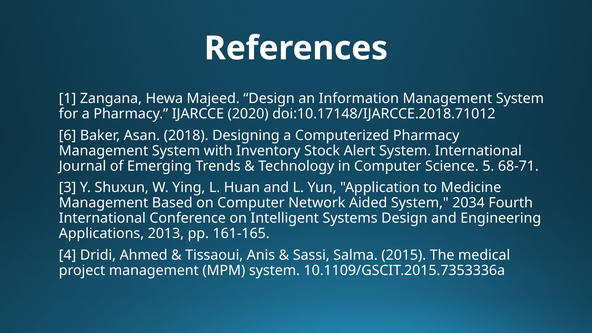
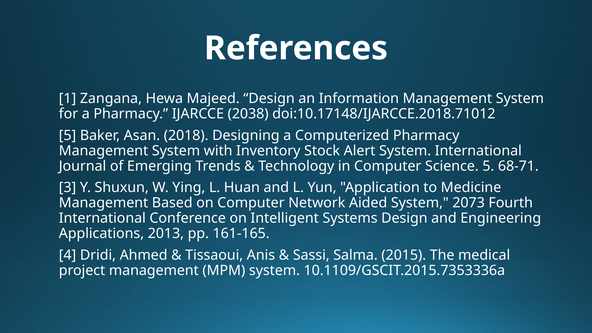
2020: 2020 -> 2038 (248, 114)
6: 6 -> 5 (68, 135)
2034: 2034 -> 2073 (469, 203)
